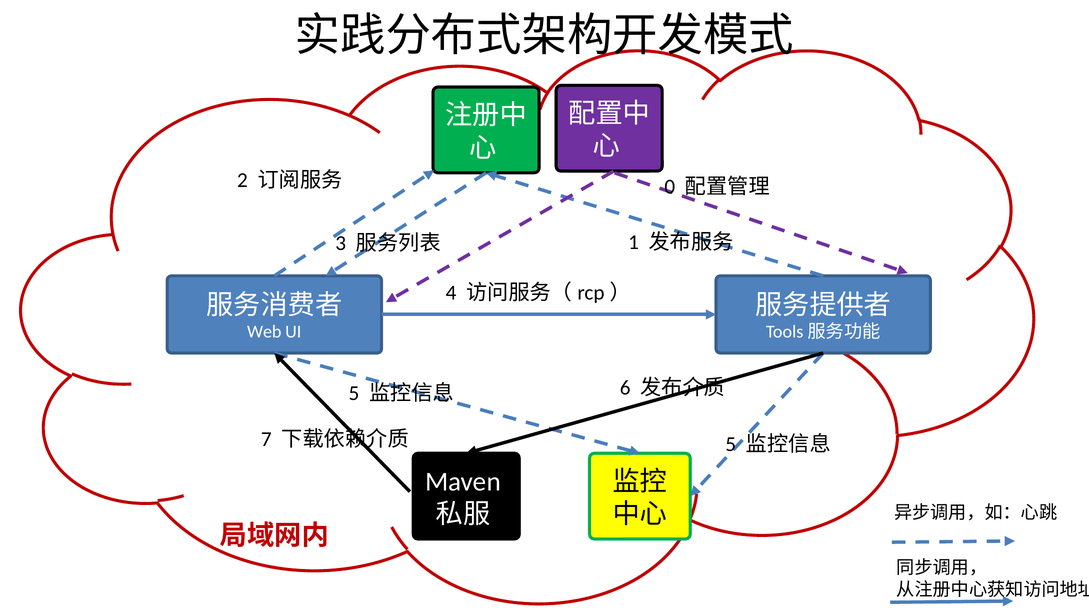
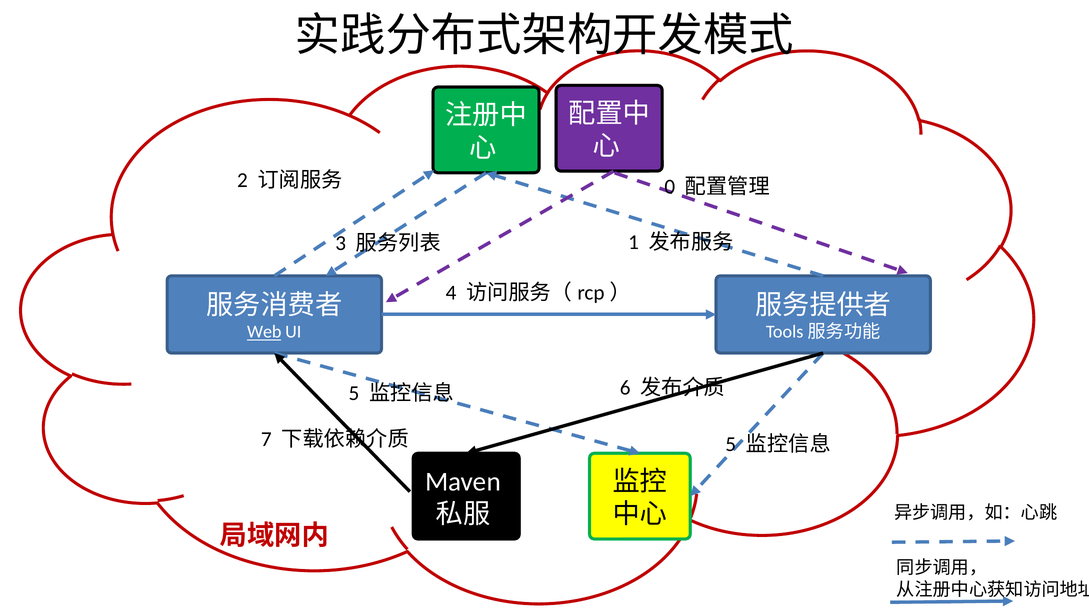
Web underline: none -> present (264, 332)
